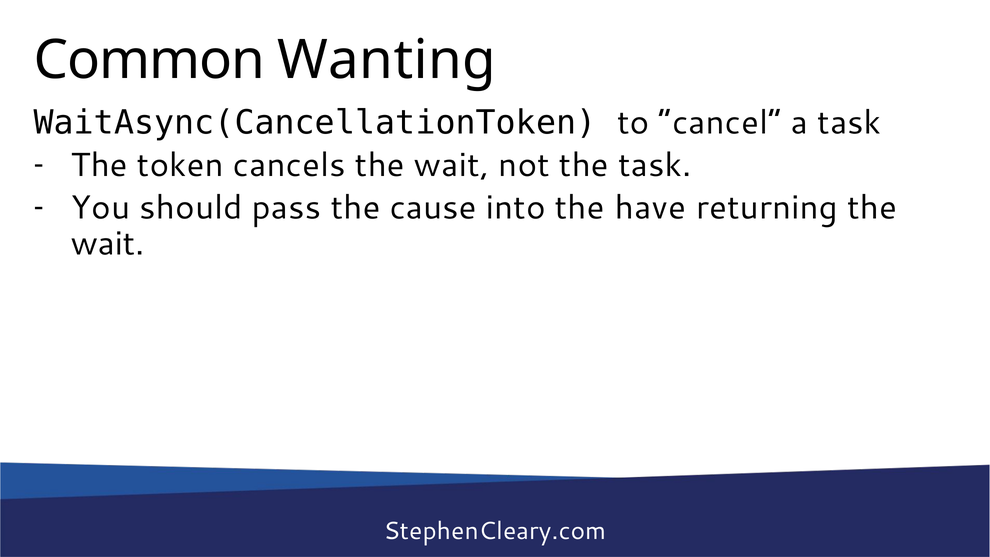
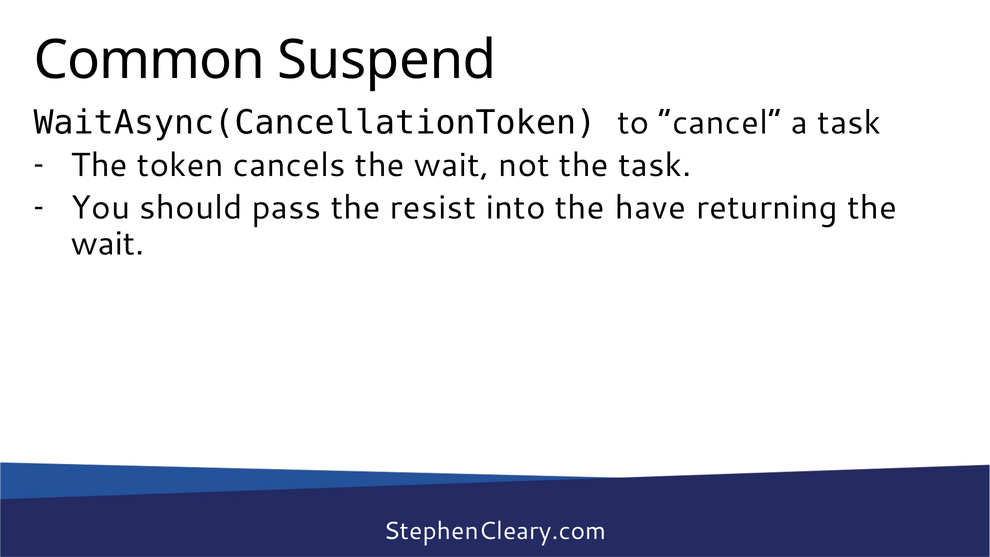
Wanting: Wanting -> Suspend (387, 60)
cause: cause -> resist (433, 208)
